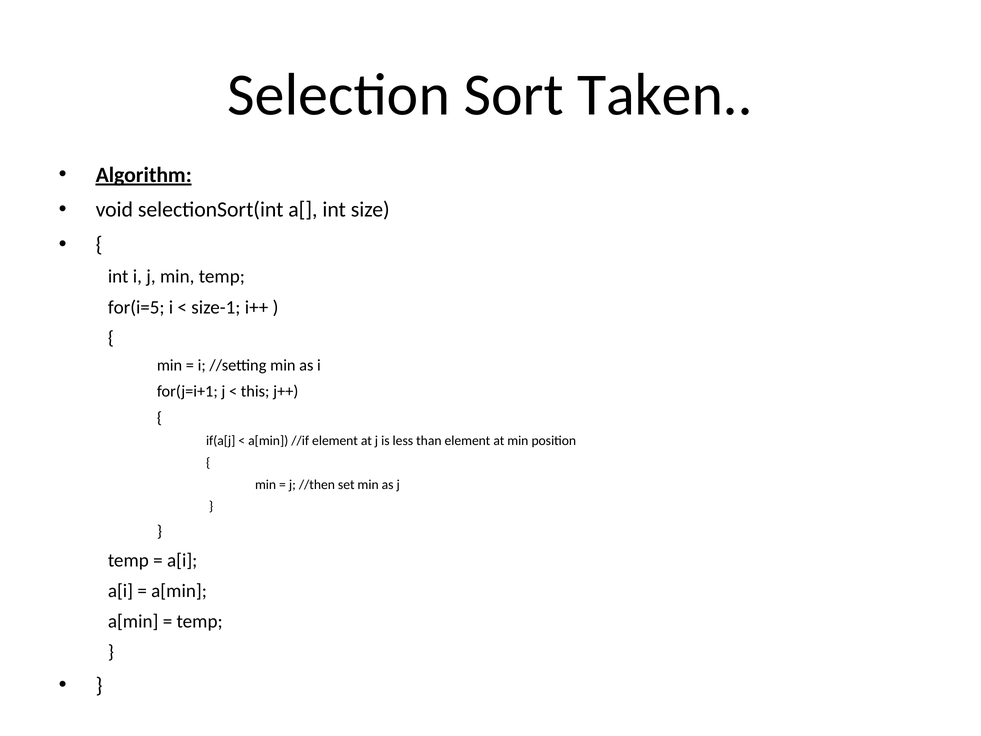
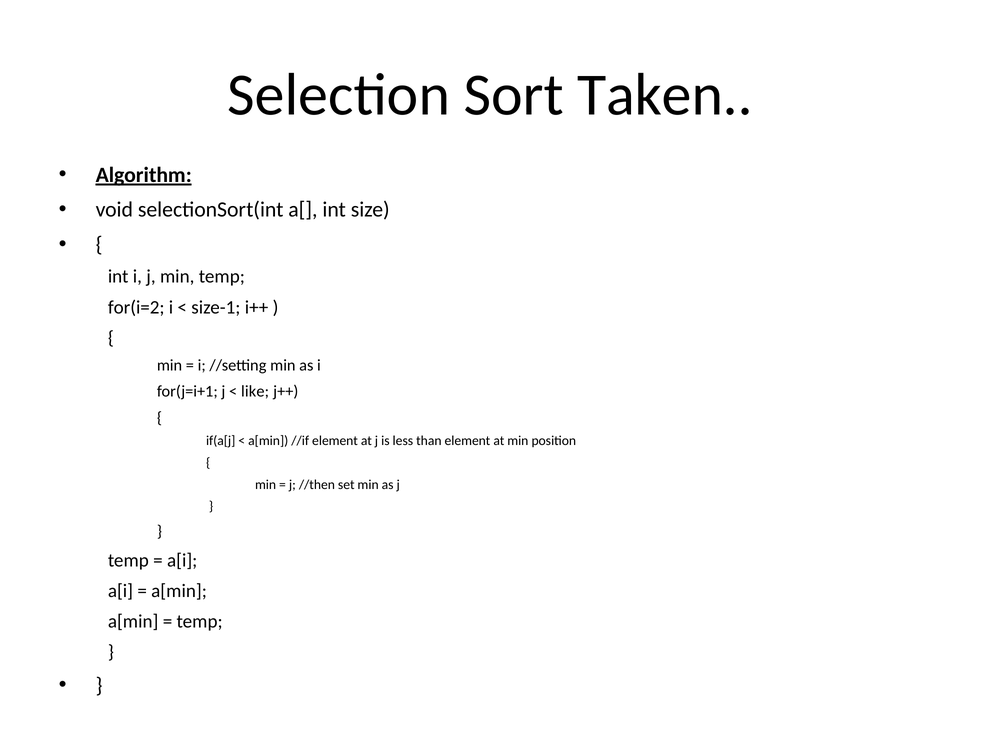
for(i=5: for(i=5 -> for(i=2 (136, 307)
this: this -> like (255, 391)
